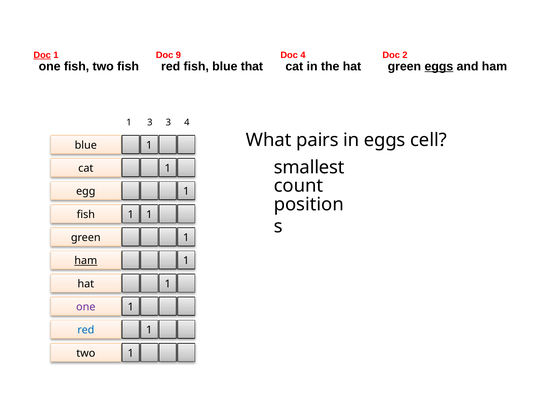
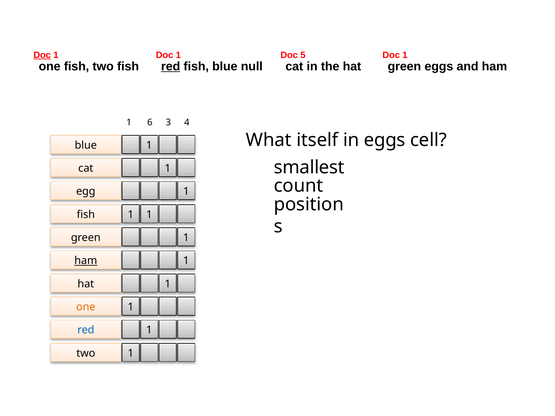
9: 9 -> 1 (178, 55)
Doc 4: 4 -> 5 (303, 55)
2: 2 -> 1 (405, 55)
red underline: none -> present (171, 66)
that: that -> null (252, 66)
eggs underline: present -> none (439, 66)
1 3: 3 -> 6 (150, 122)
pairs: pairs -> itself (317, 140)
one colour: purple -> orange (86, 307)
